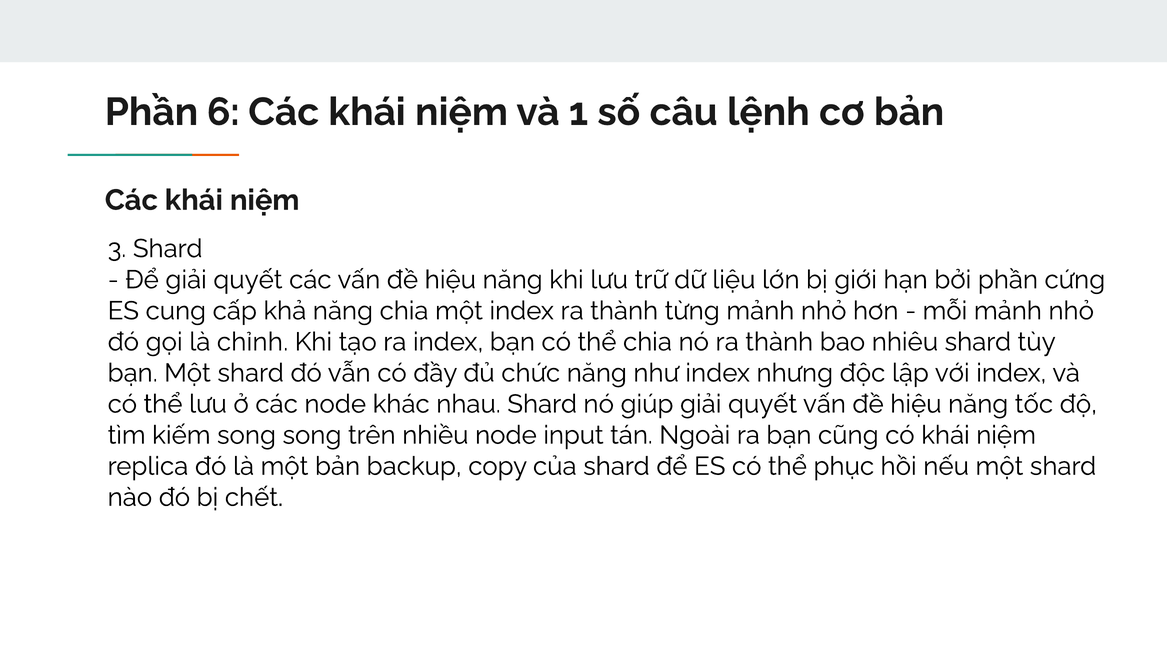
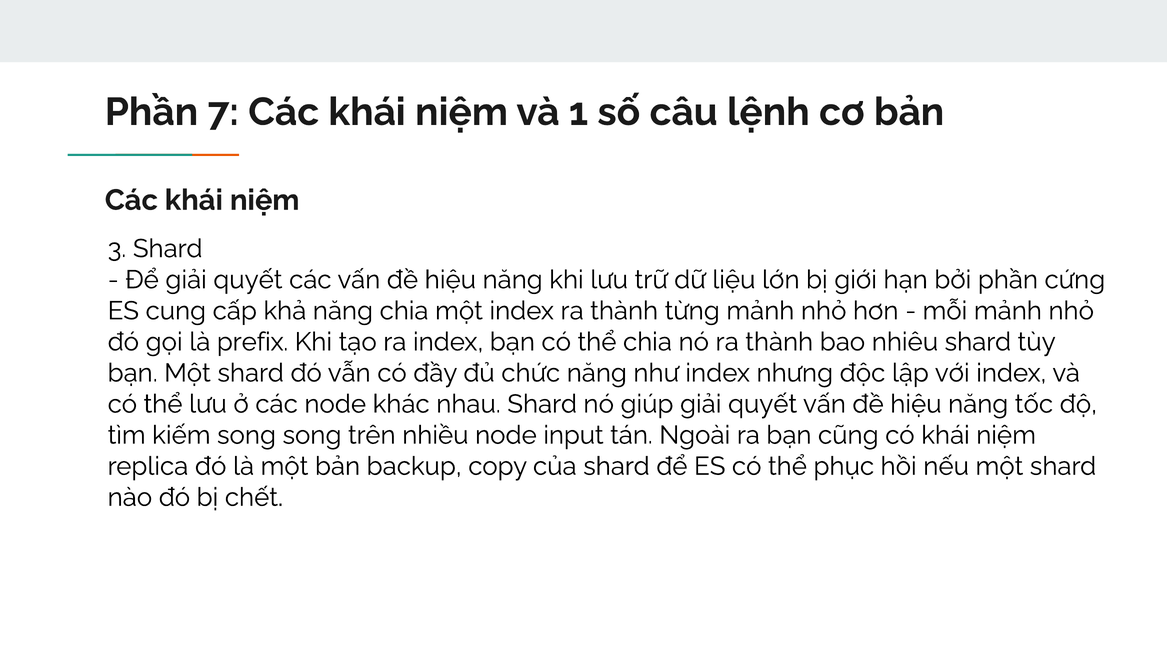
6: 6 -> 7 (223, 112)
chỉnh: chỉnh -> prefix (253, 342)
